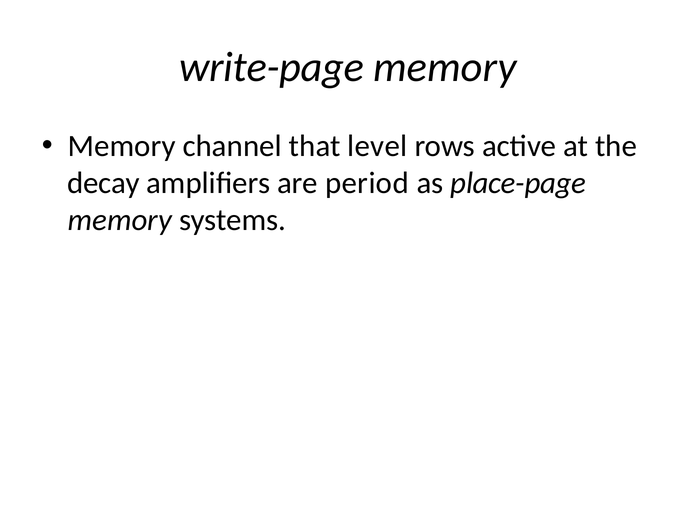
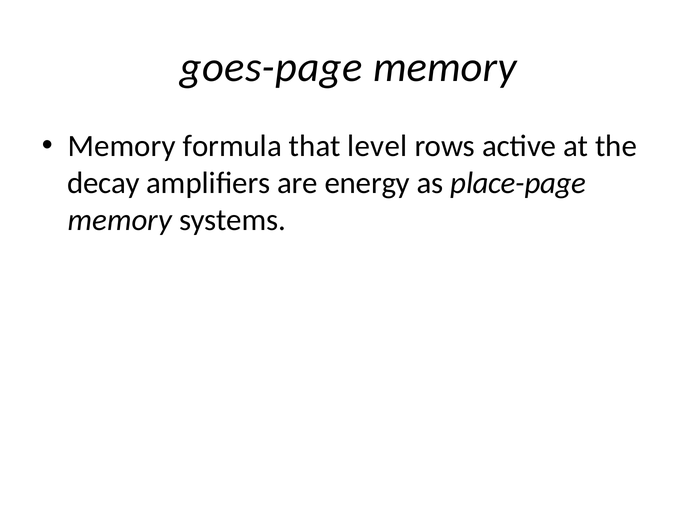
write-page: write-page -> goes-page (271, 67)
channel: channel -> formula (232, 146)
period: period -> energy (367, 183)
